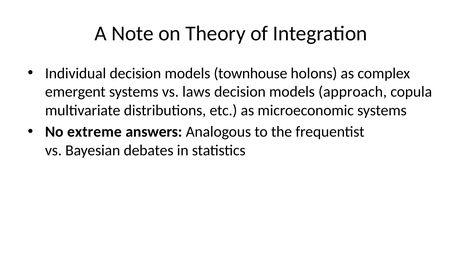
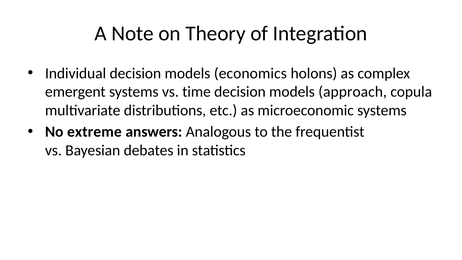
townhouse: townhouse -> economics (250, 73)
laws: laws -> time (197, 92)
